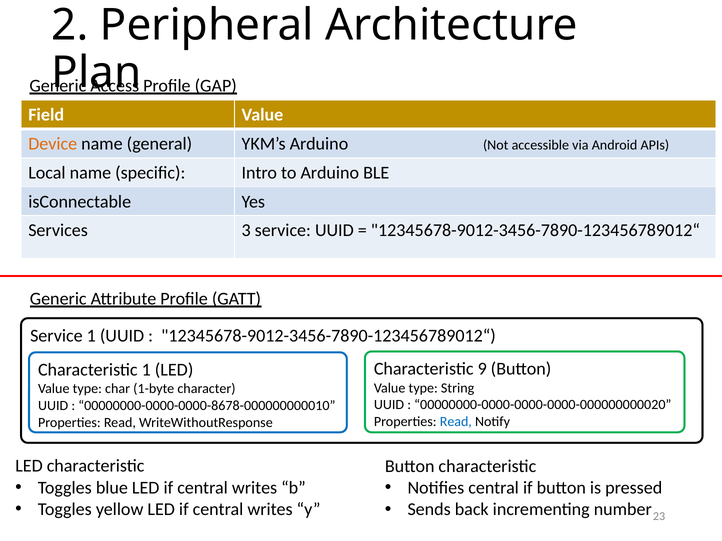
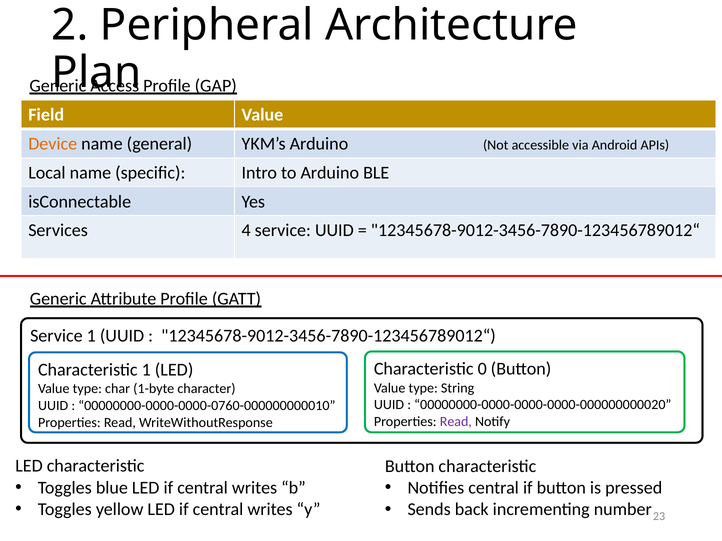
3: 3 -> 4 (246, 231)
9: 9 -> 0 (482, 369)
00000000-0000-0000-8678-000000000010: 00000000-0000-0000-8678-000000000010 -> 00000000-0000-0000-0760-000000000010 (207, 406)
Read colour: blue -> purple (456, 422)
